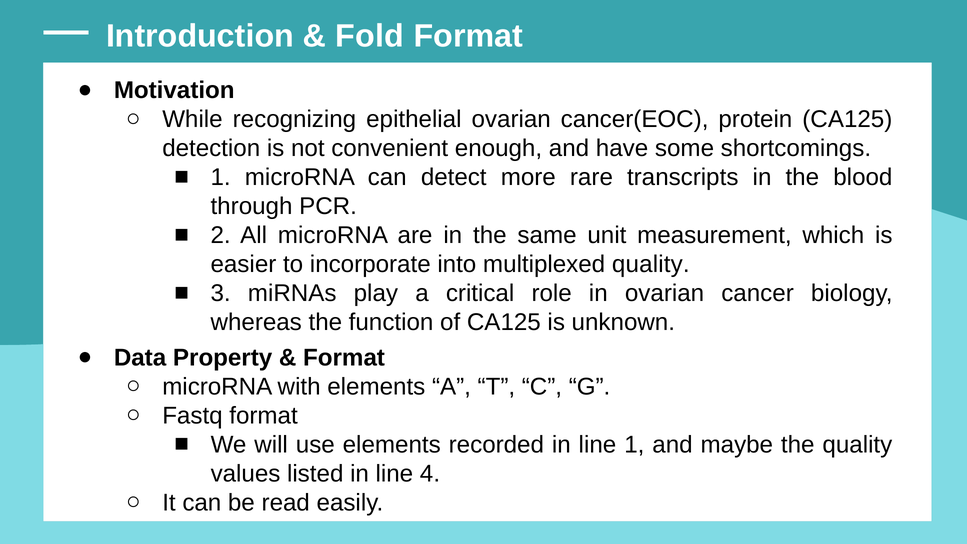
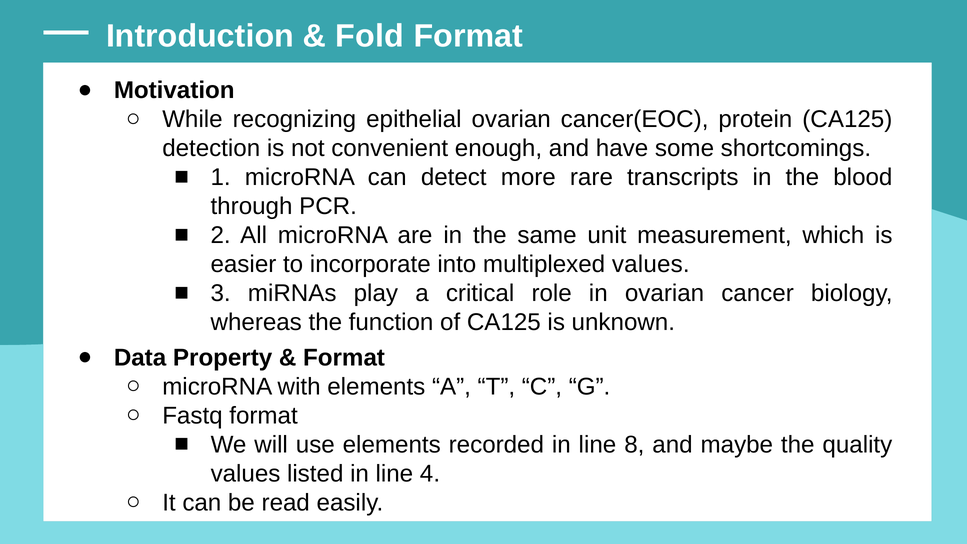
multiplexed quality: quality -> values (651, 264)
line 1: 1 -> 8 (634, 445)
